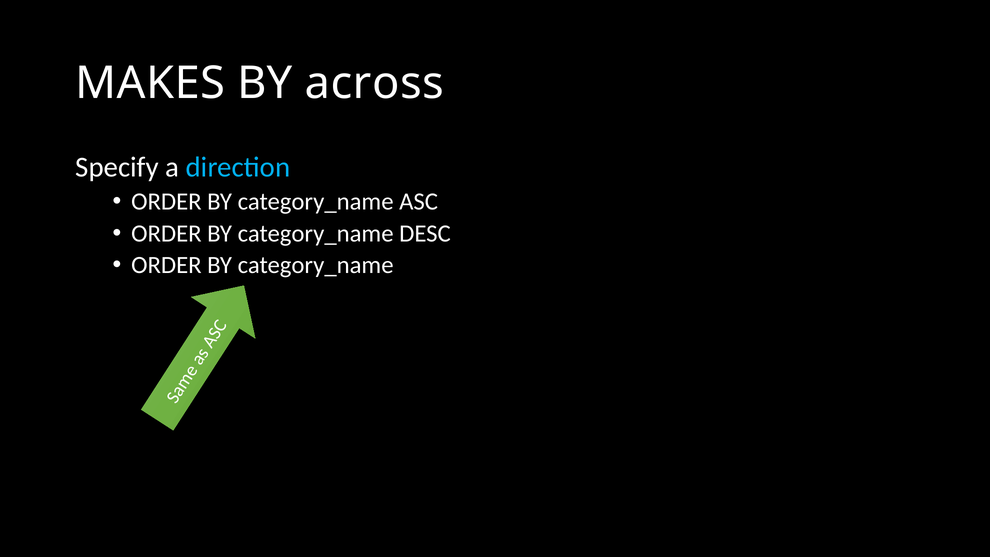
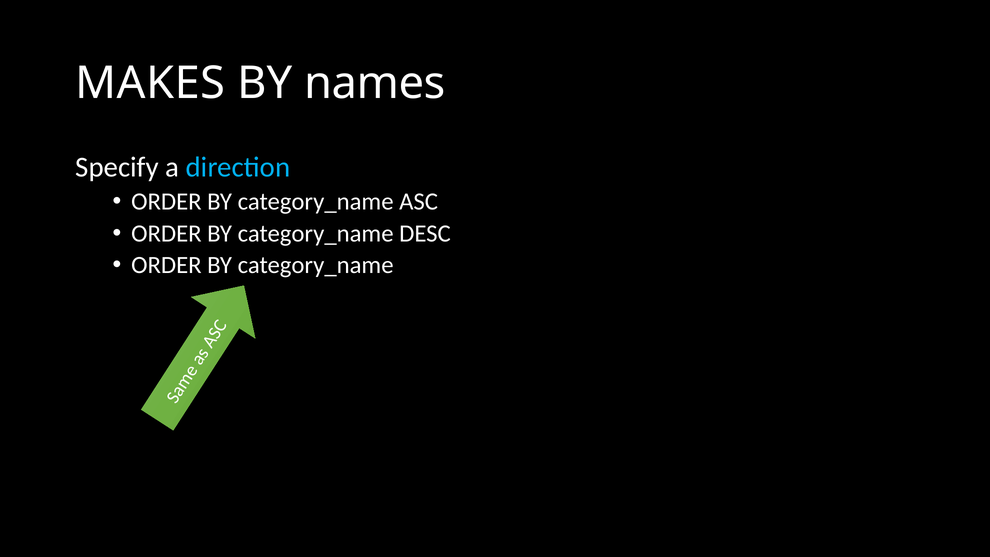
across: across -> names (375, 83)
